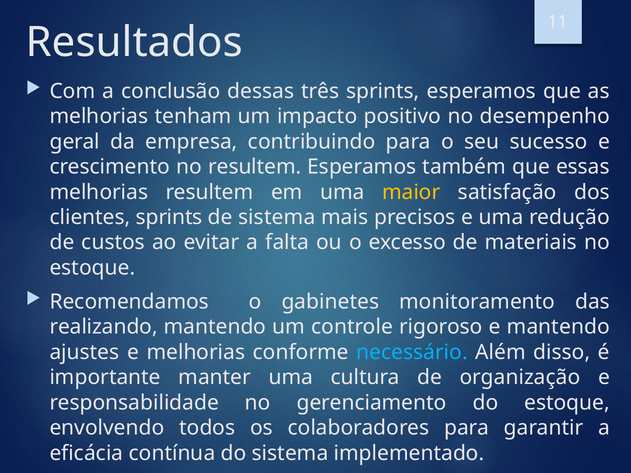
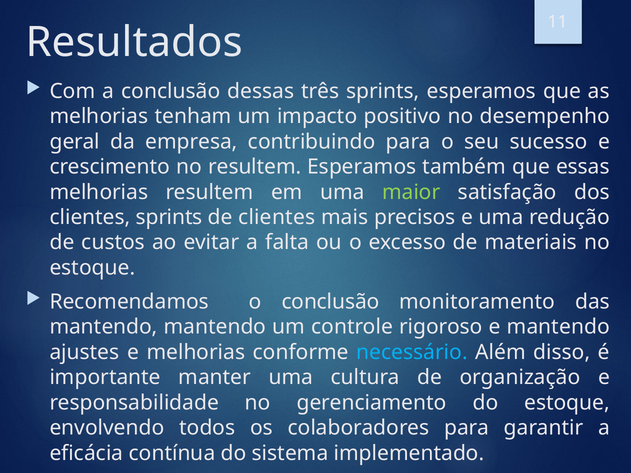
maior colour: yellow -> light green (411, 192)
de sistema: sistema -> clientes (277, 217)
o gabinetes: gabinetes -> conclusão (330, 302)
realizando: realizando -> mantendo (104, 327)
